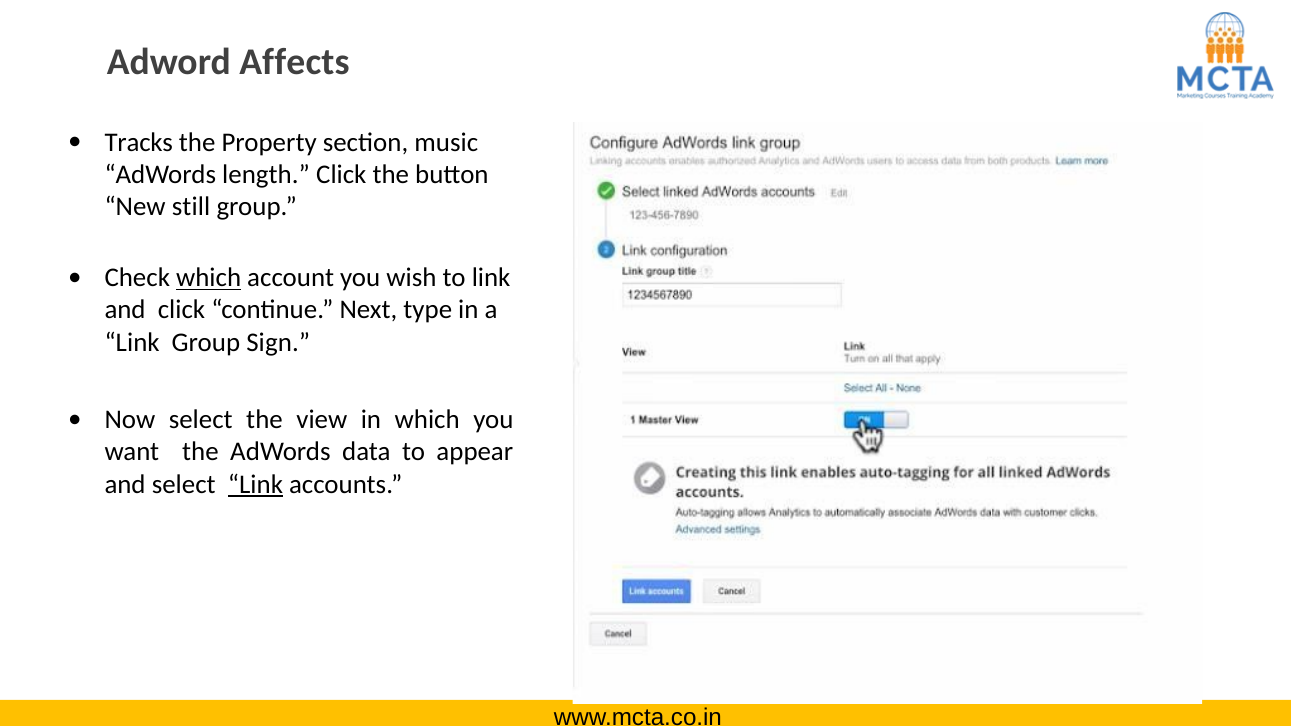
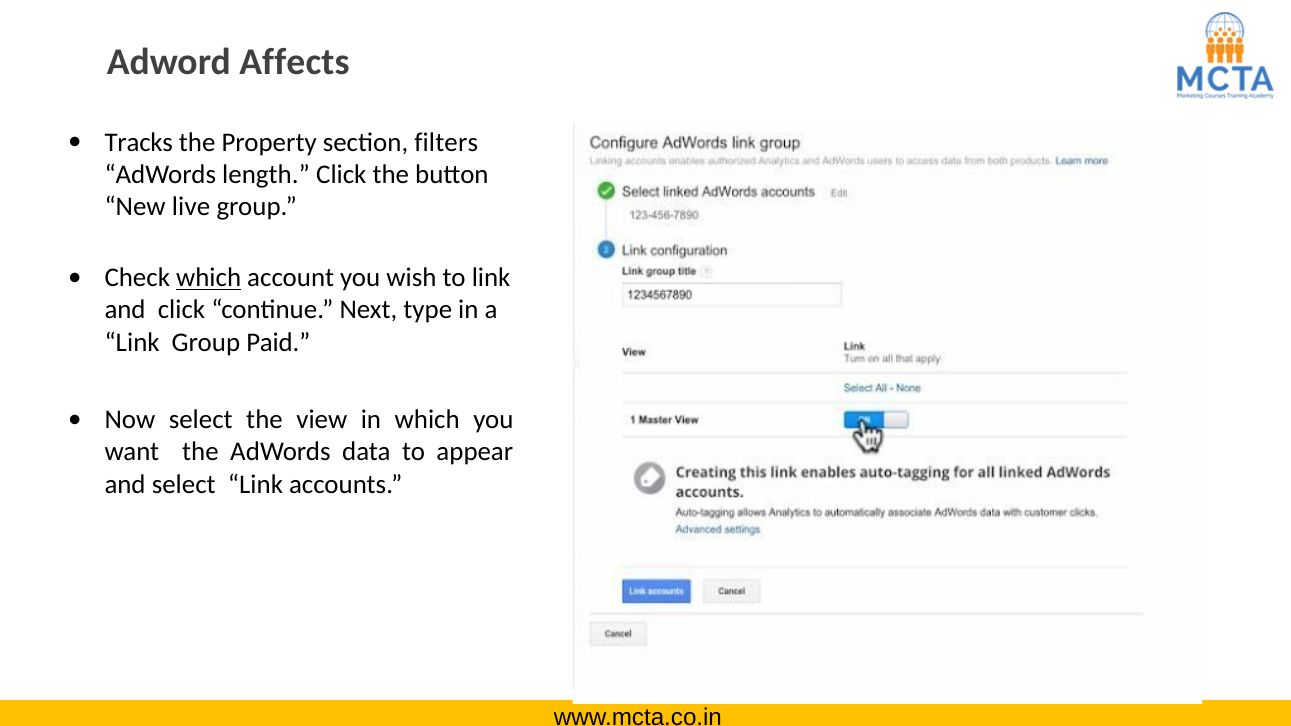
music: music -> filters (446, 142)
still: still -> live (191, 207)
Sign: Sign -> Paid (278, 342)
Link underline: present -> none (255, 484)
